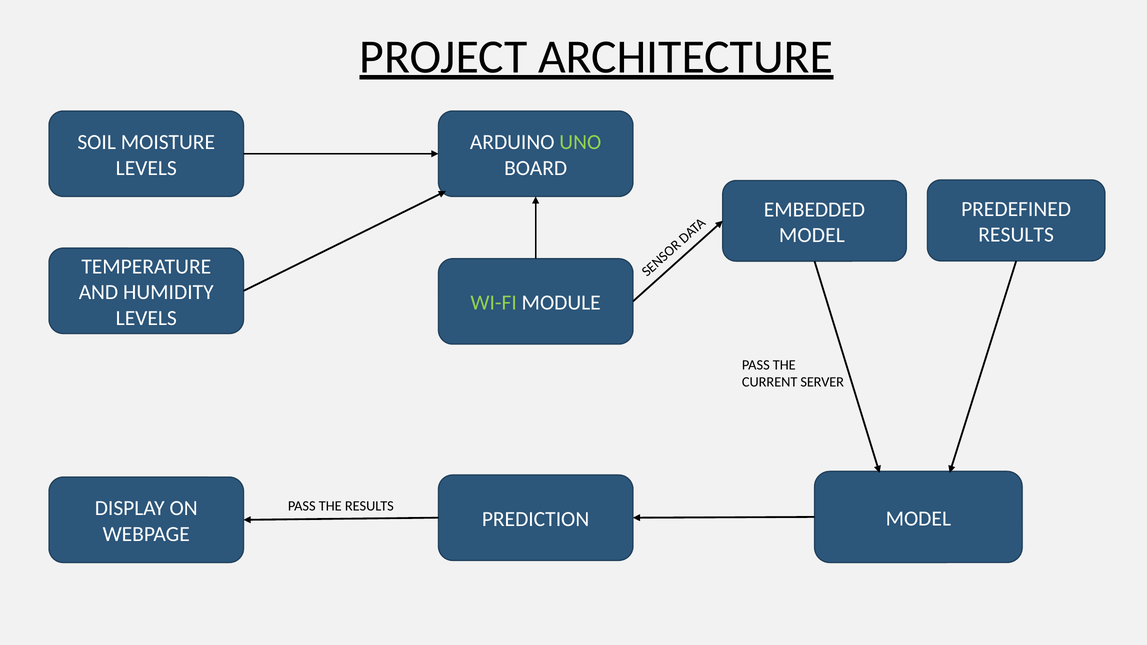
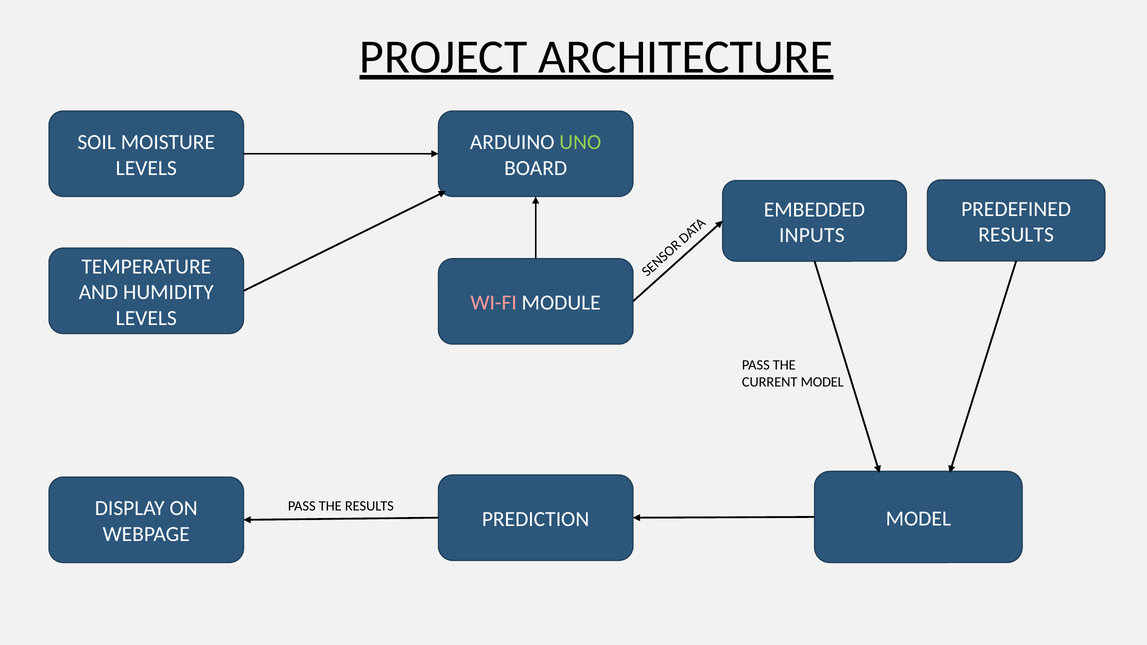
MODEL: MODEL -> INPUTS (812, 235)
WI-FI colour: light green -> pink (494, 303)
CURRENT SERVER: SERVER -> MODEL (822, 382)
